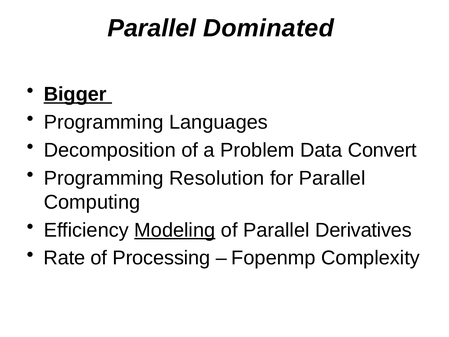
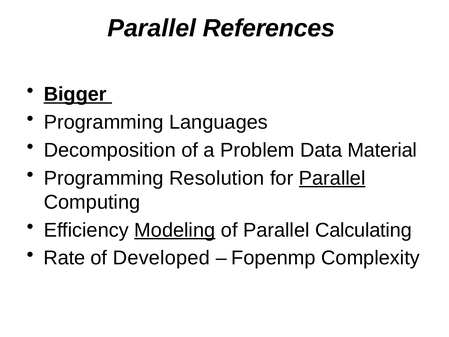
Dominated: Dominated -> References (269, 28)
Convert: Convert -> Material (382, 150)
Parallel underline: none -> present (332, 178)
Derivatives: Derivatives -> Calculating (364, 230)
Processing: Processing -> Developed (161, 258)
